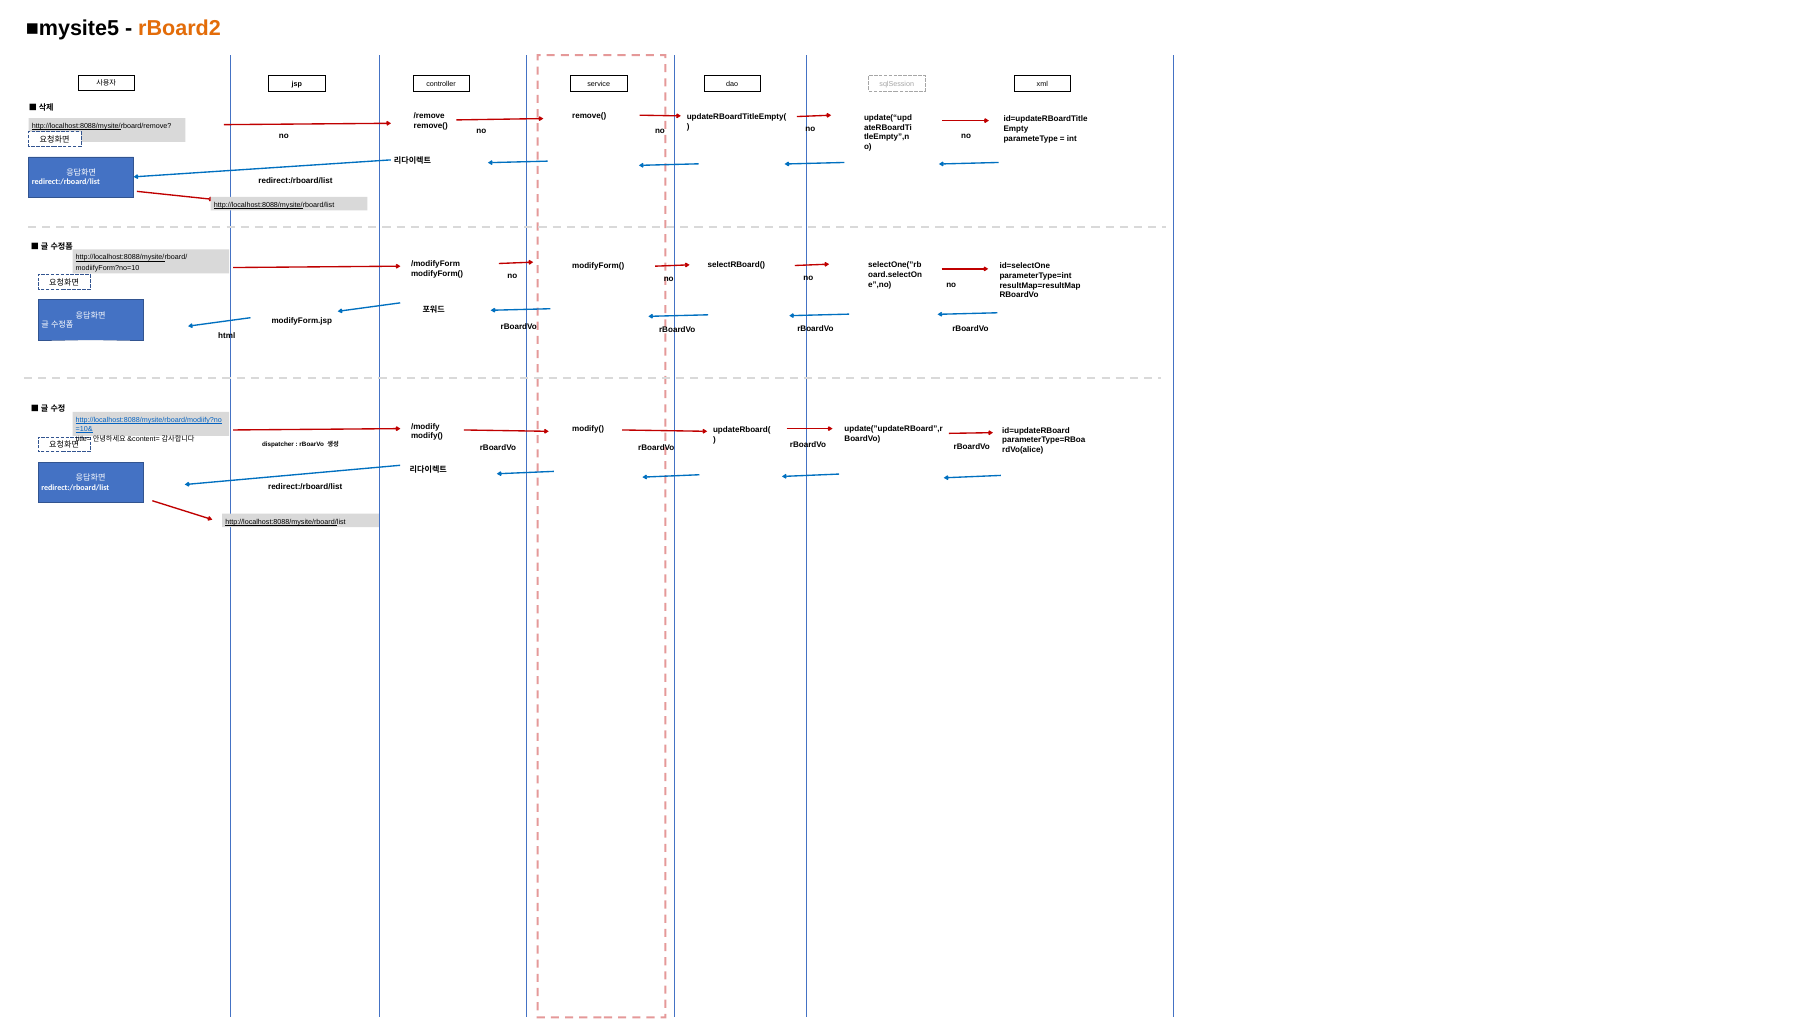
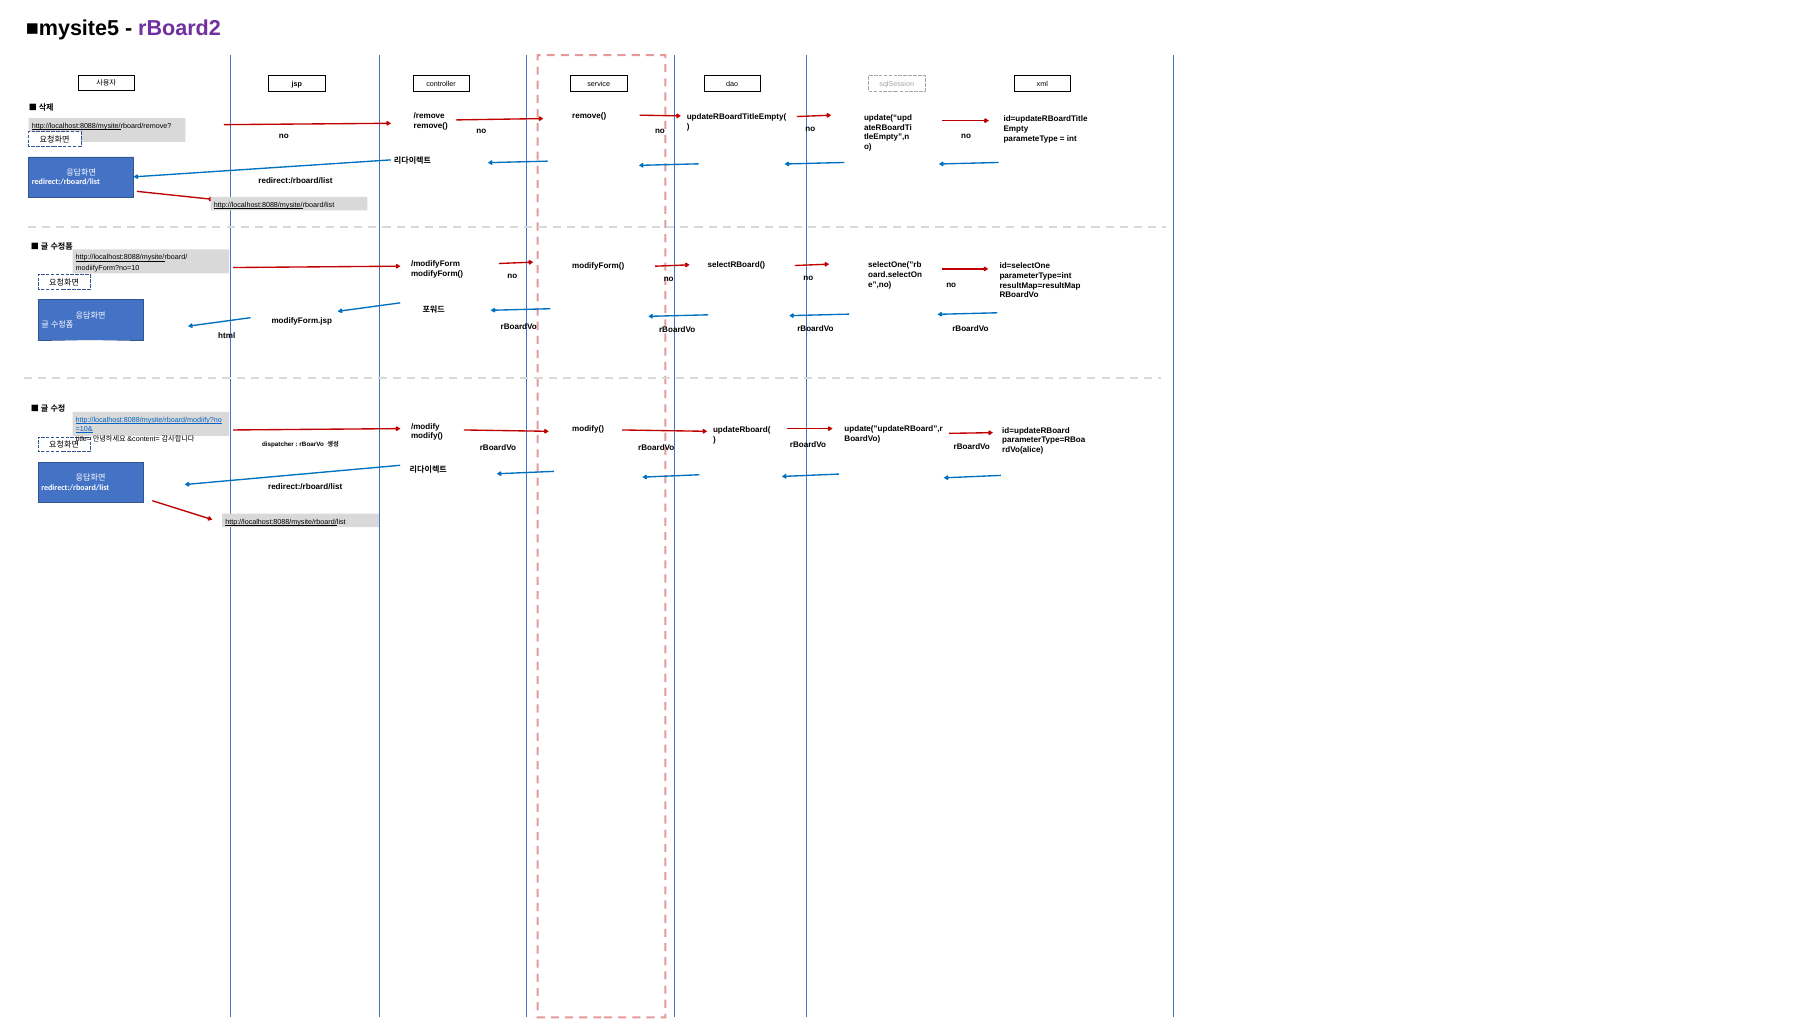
rBoard2 colour: orange -> purple (180, 29)
